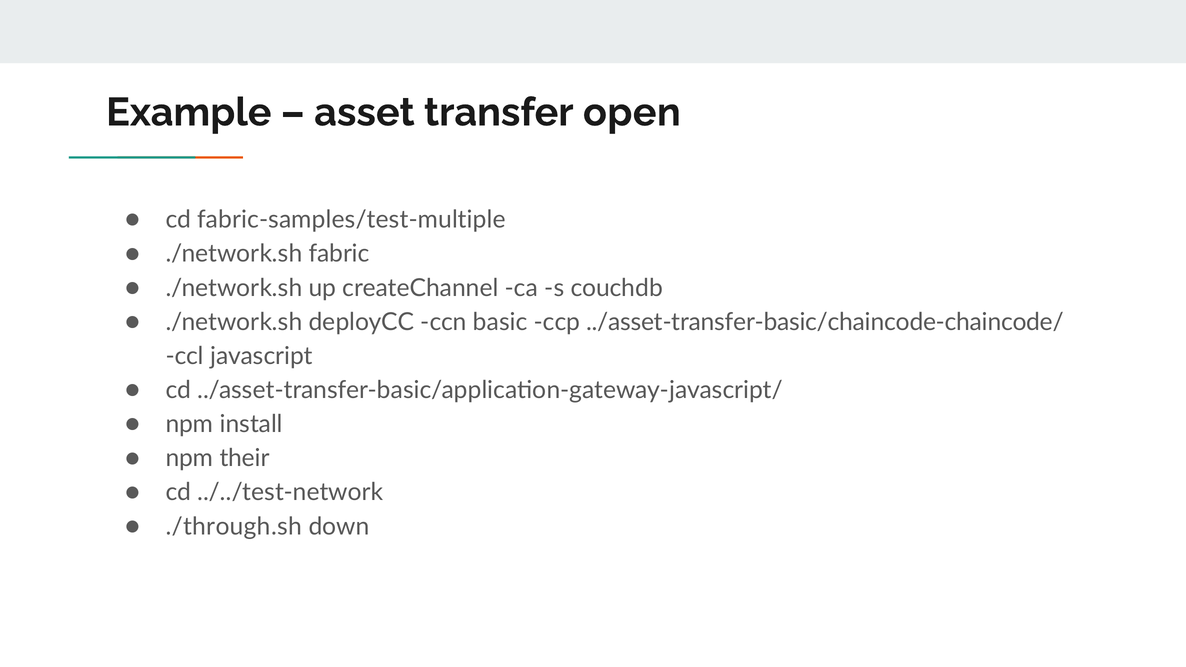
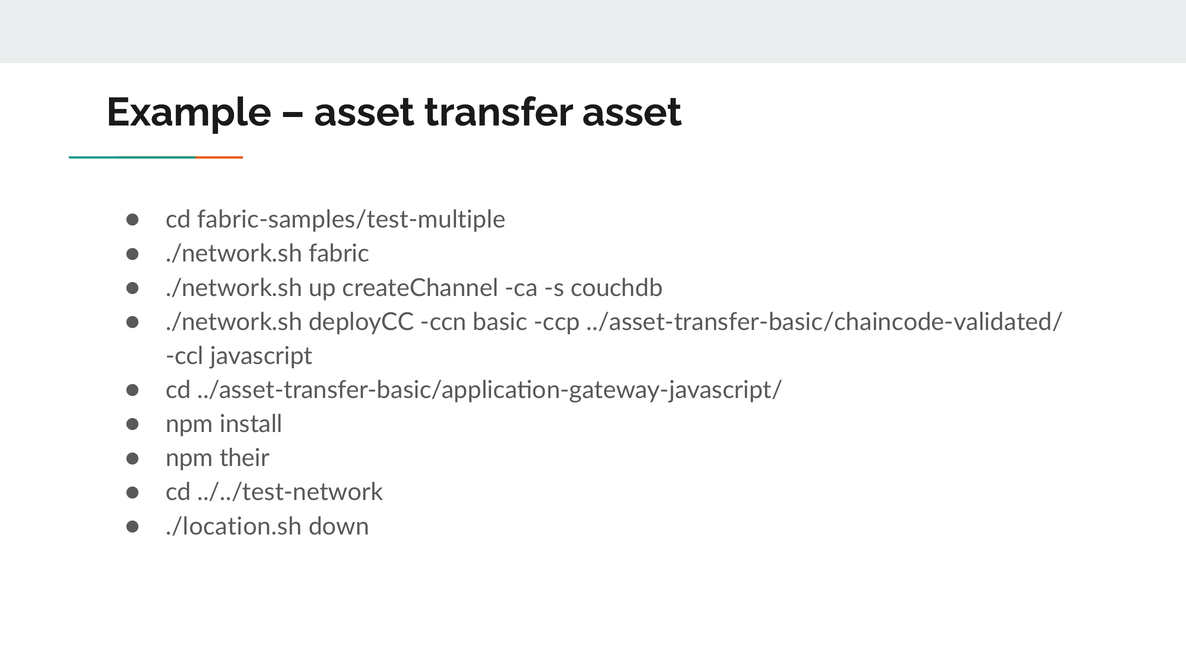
transfer open: open -> asset (632, 112)
../asset-transfer-basic/chaincode-chaincode/: ../asset-transfer-basic/chaincode-chaincode/ -> ../asset-transfer-basic/chaincode-validated/ (825, 322)
./through.sh: ./through.sh -> ./location.sh (234, 527)
